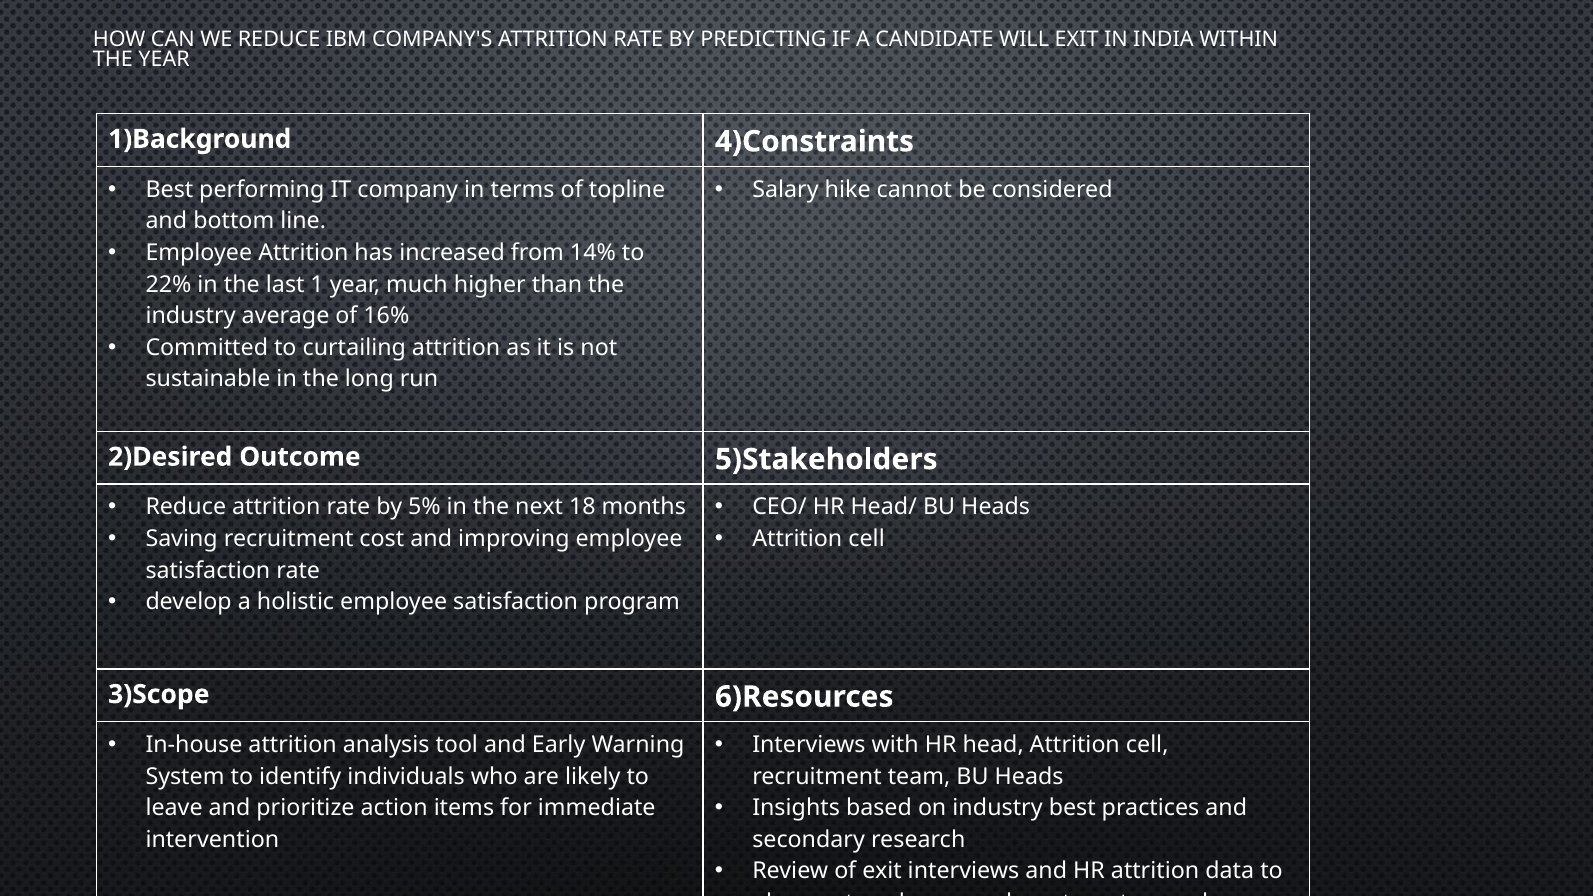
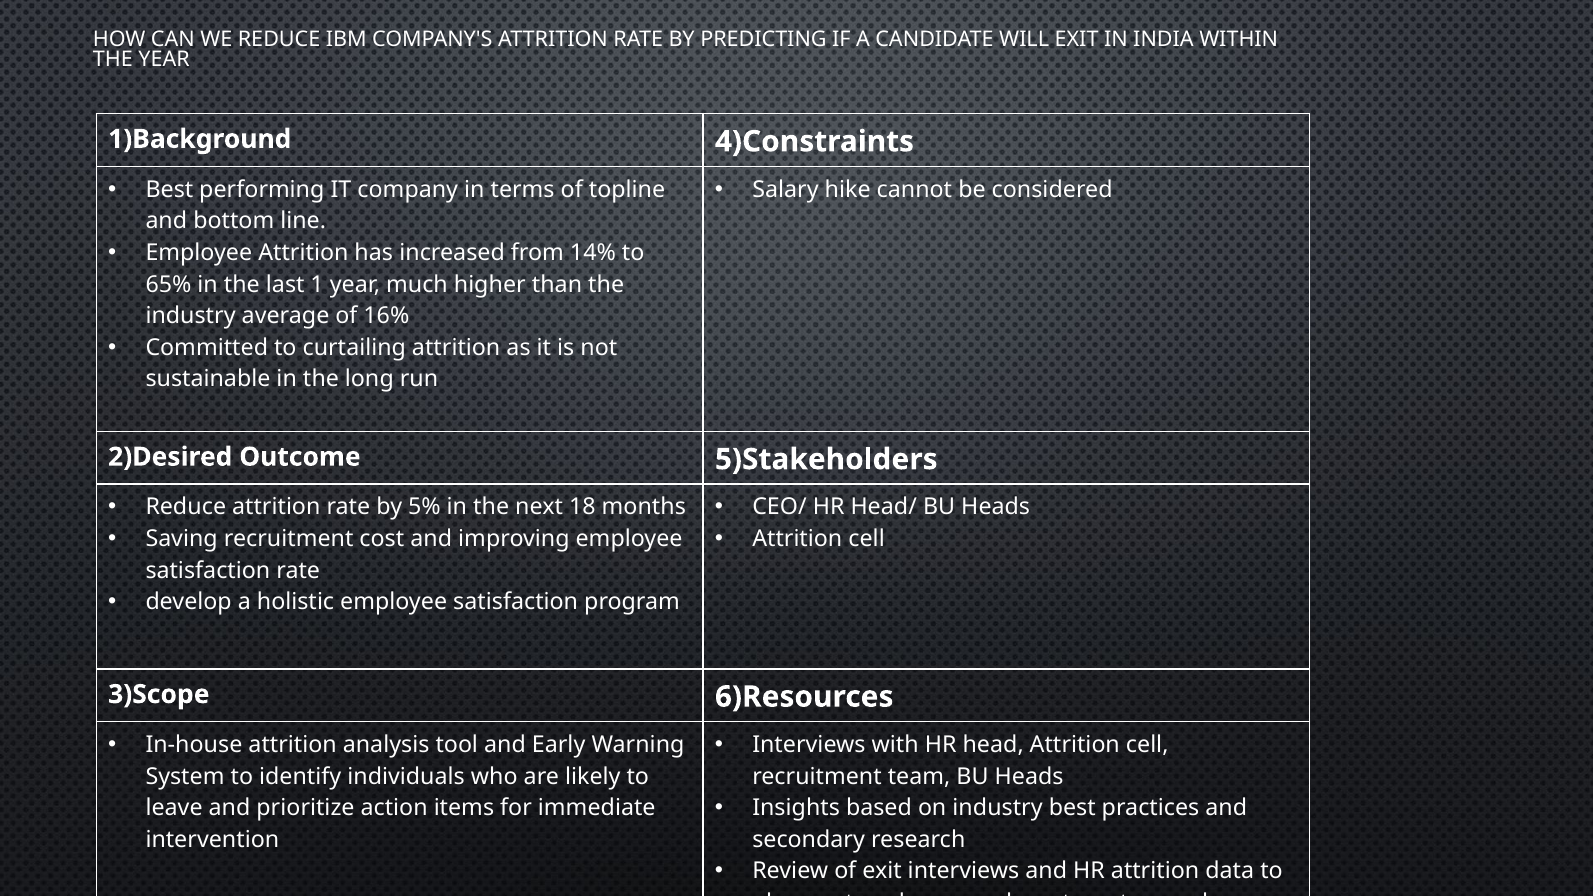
22%: 22% -> 65% (168, 284)
